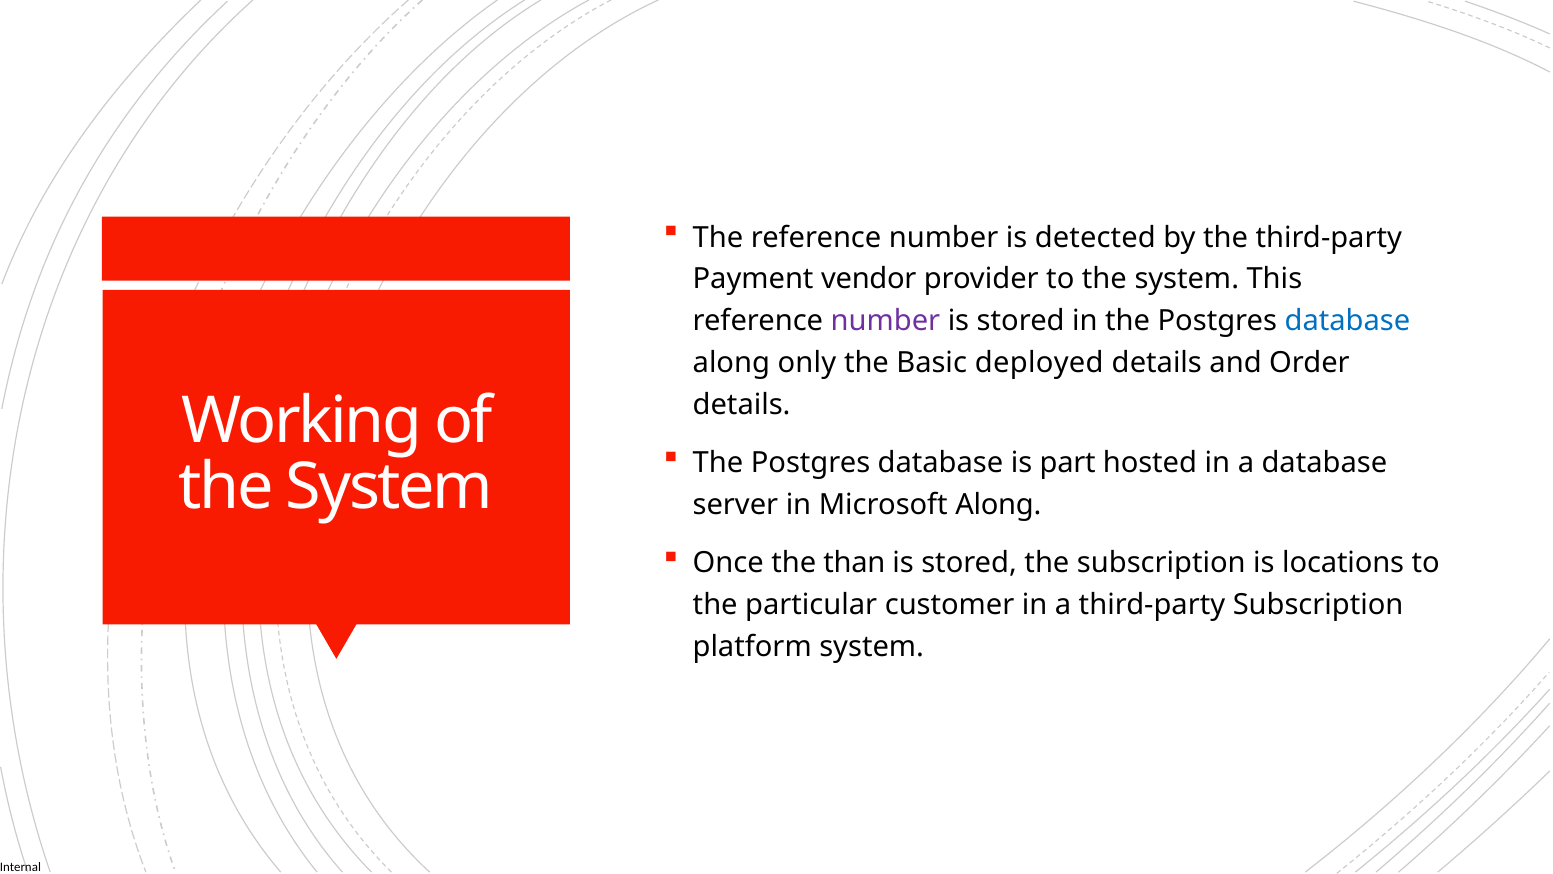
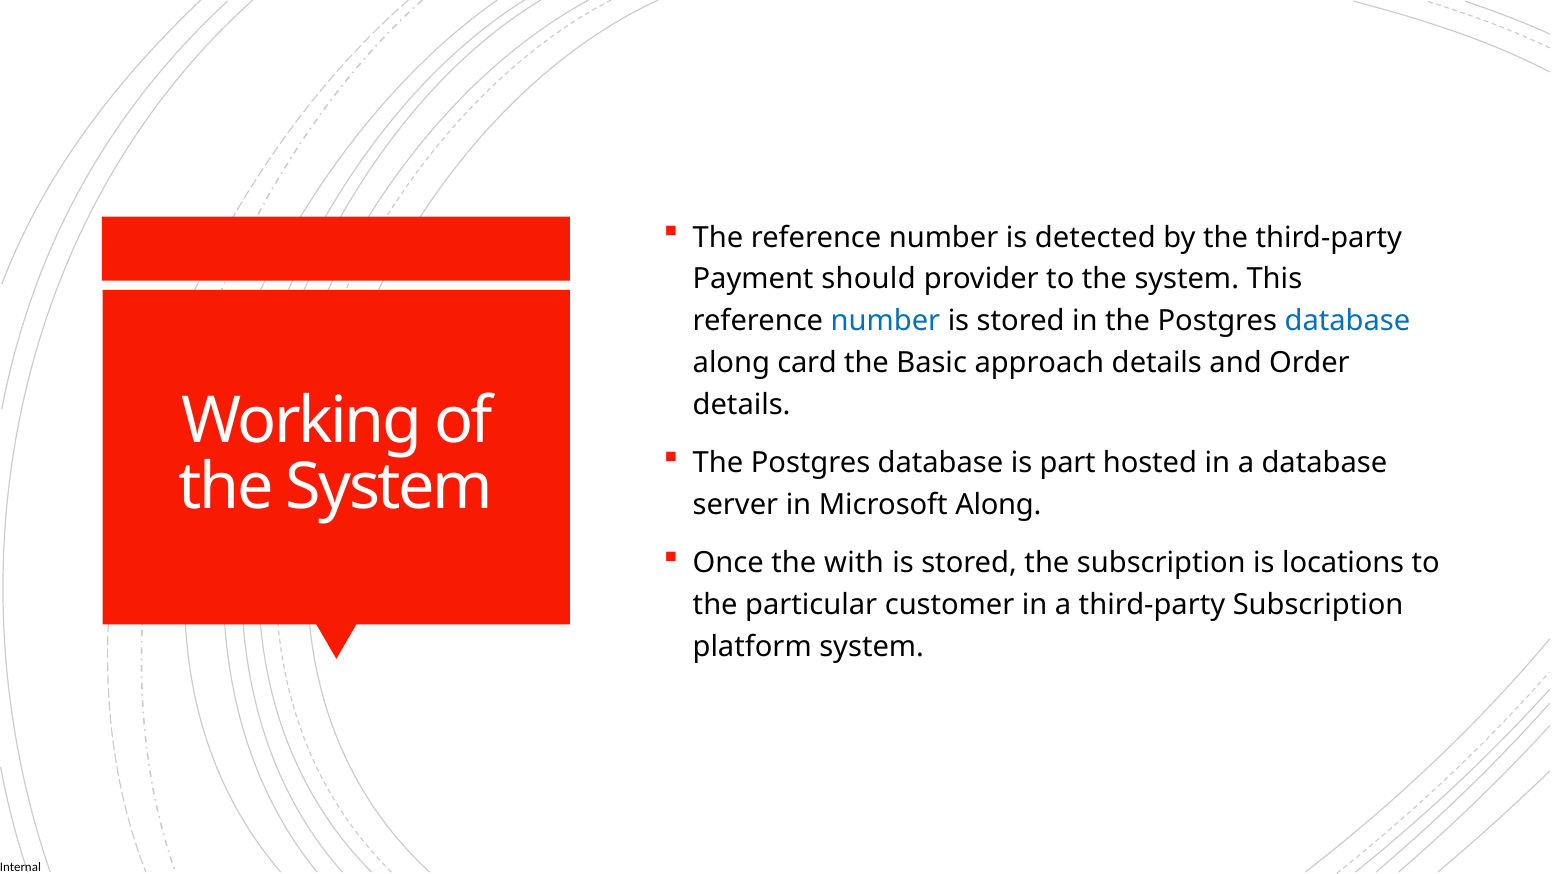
vendor: vendor -> should (868, 279)
number colour: purple -> blue (885, 321)
only: only -> card (807, 363)
deployed: deployed -> approach (1039, 363)
than: than -> with (854, 563)
